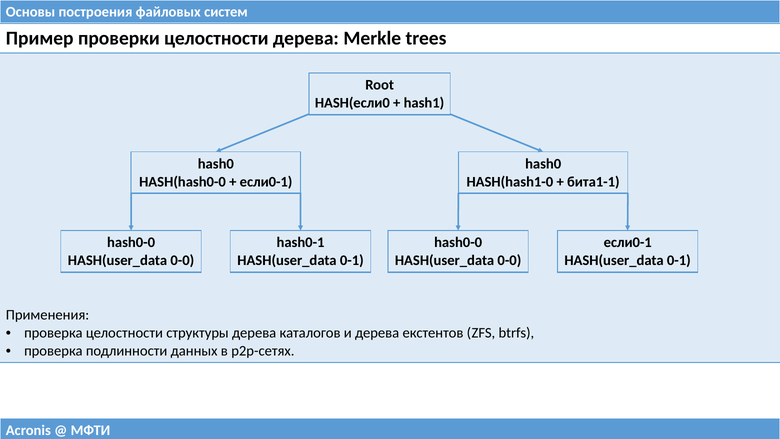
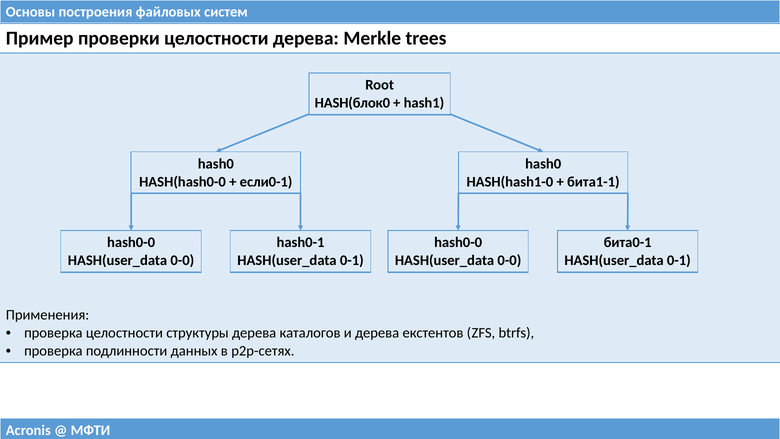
HASH(если0: HASH(если0 -> HASH(блок0 (352, 103)
если0-1: если0-1 -> бита0-1 (628, 242)
